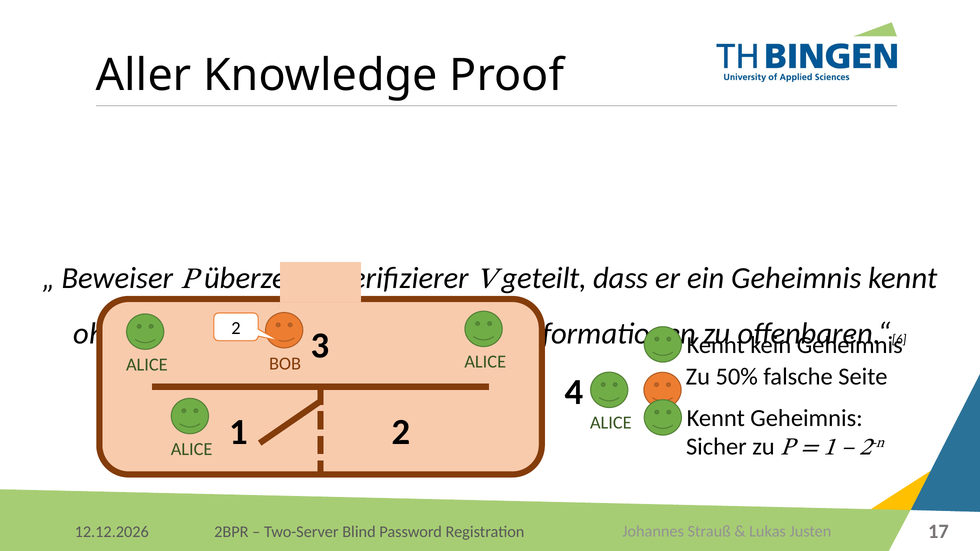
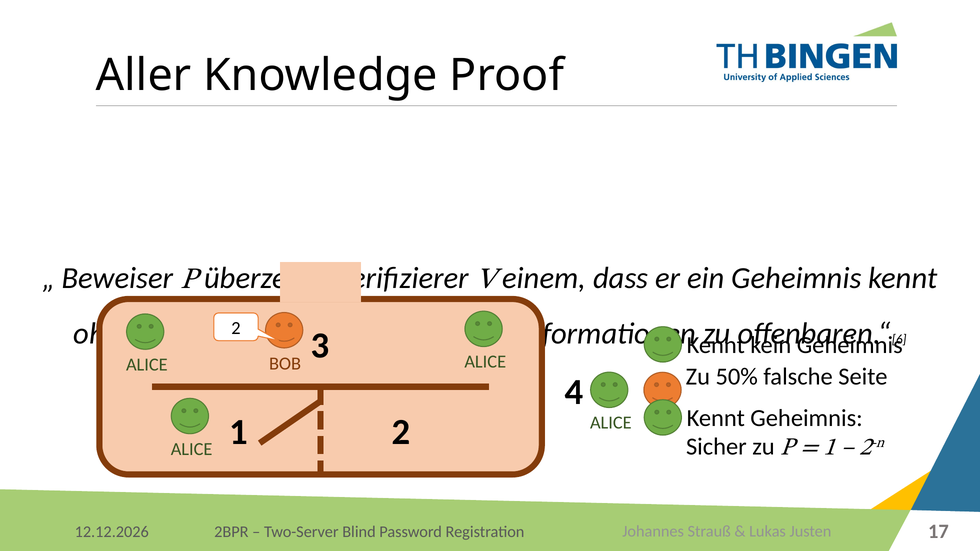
geteilt: geteilt -> einem (544, 278)
